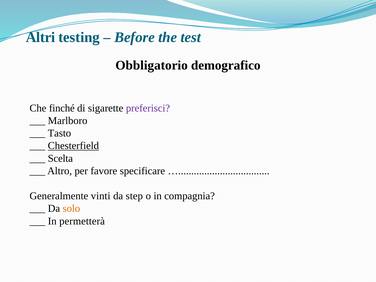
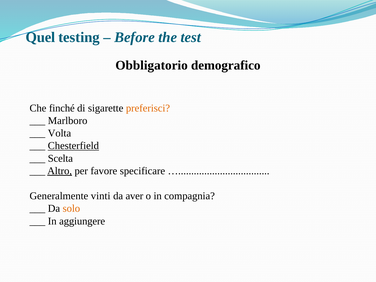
Altri: Altri -> Quel (40, 37)
preferisci colour: purple -> orange (148, 108)
Tasto: Tasto -> Volta (59, 133)
Altro underline: none -> present (60, 171)
step: step -> aver (134, 196)
permetterà: permetterà -> aggiungere (82, 221)
